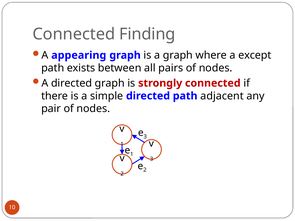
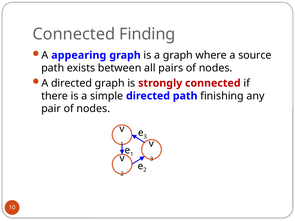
except: except -> source (255, 55)
adjacent: adjacent -> finishing (222, 96)
